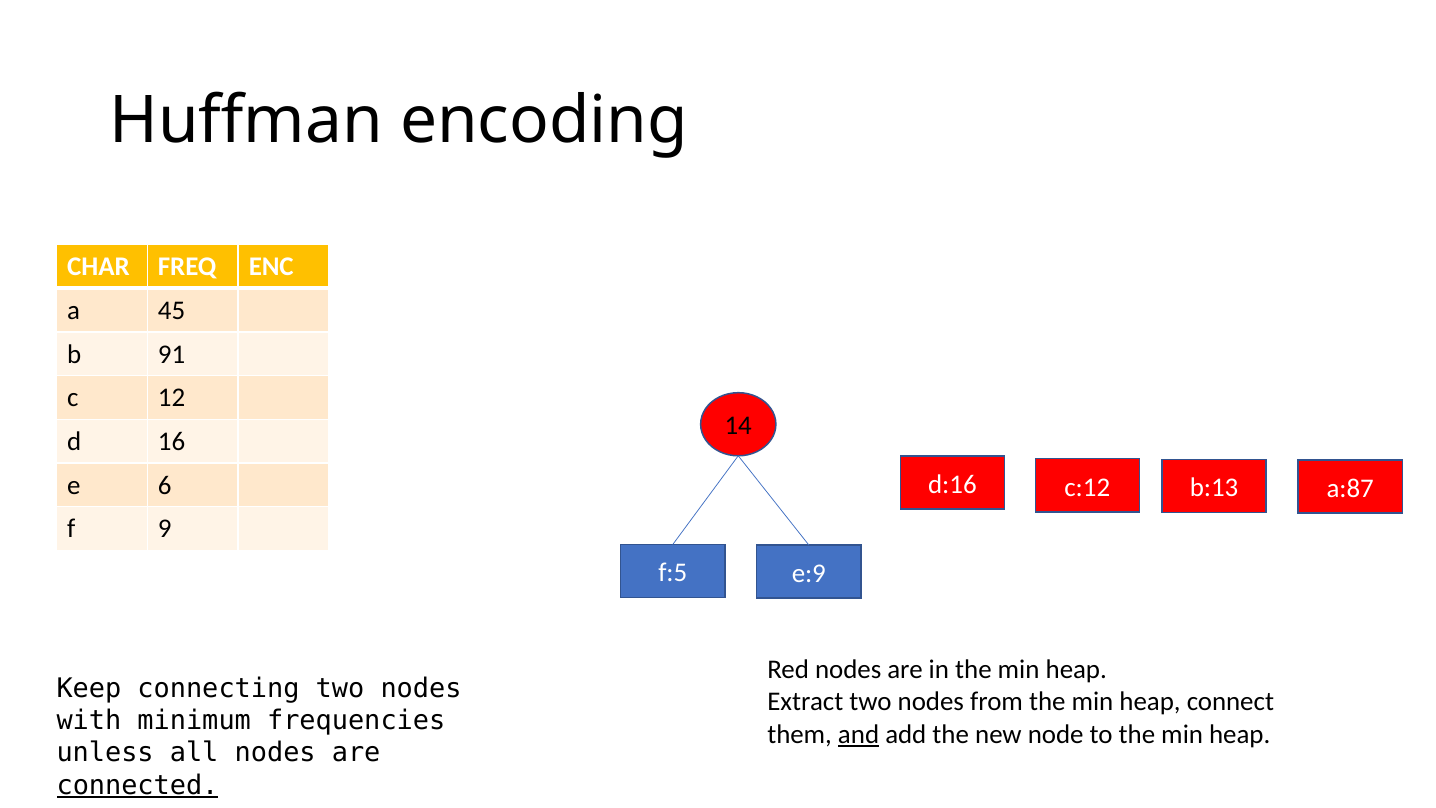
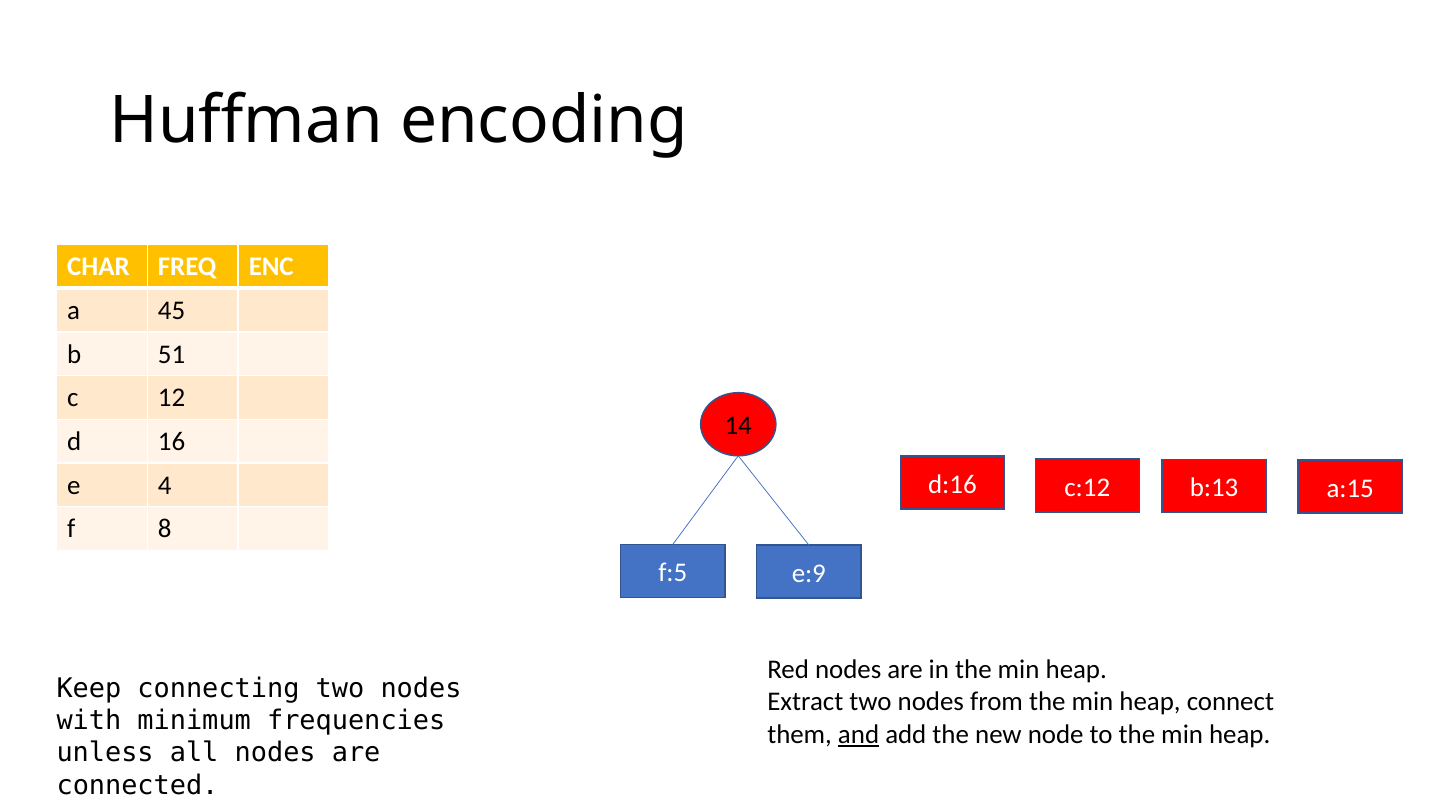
91: 91 -> 51 (172, 354)
a:87: a:87 -> a:15 (1350, 488)
6: 6 -> 4 (165, 485)
9: 9 -> 8 (165, 529)
connected underline: present -> none (138, 785)
